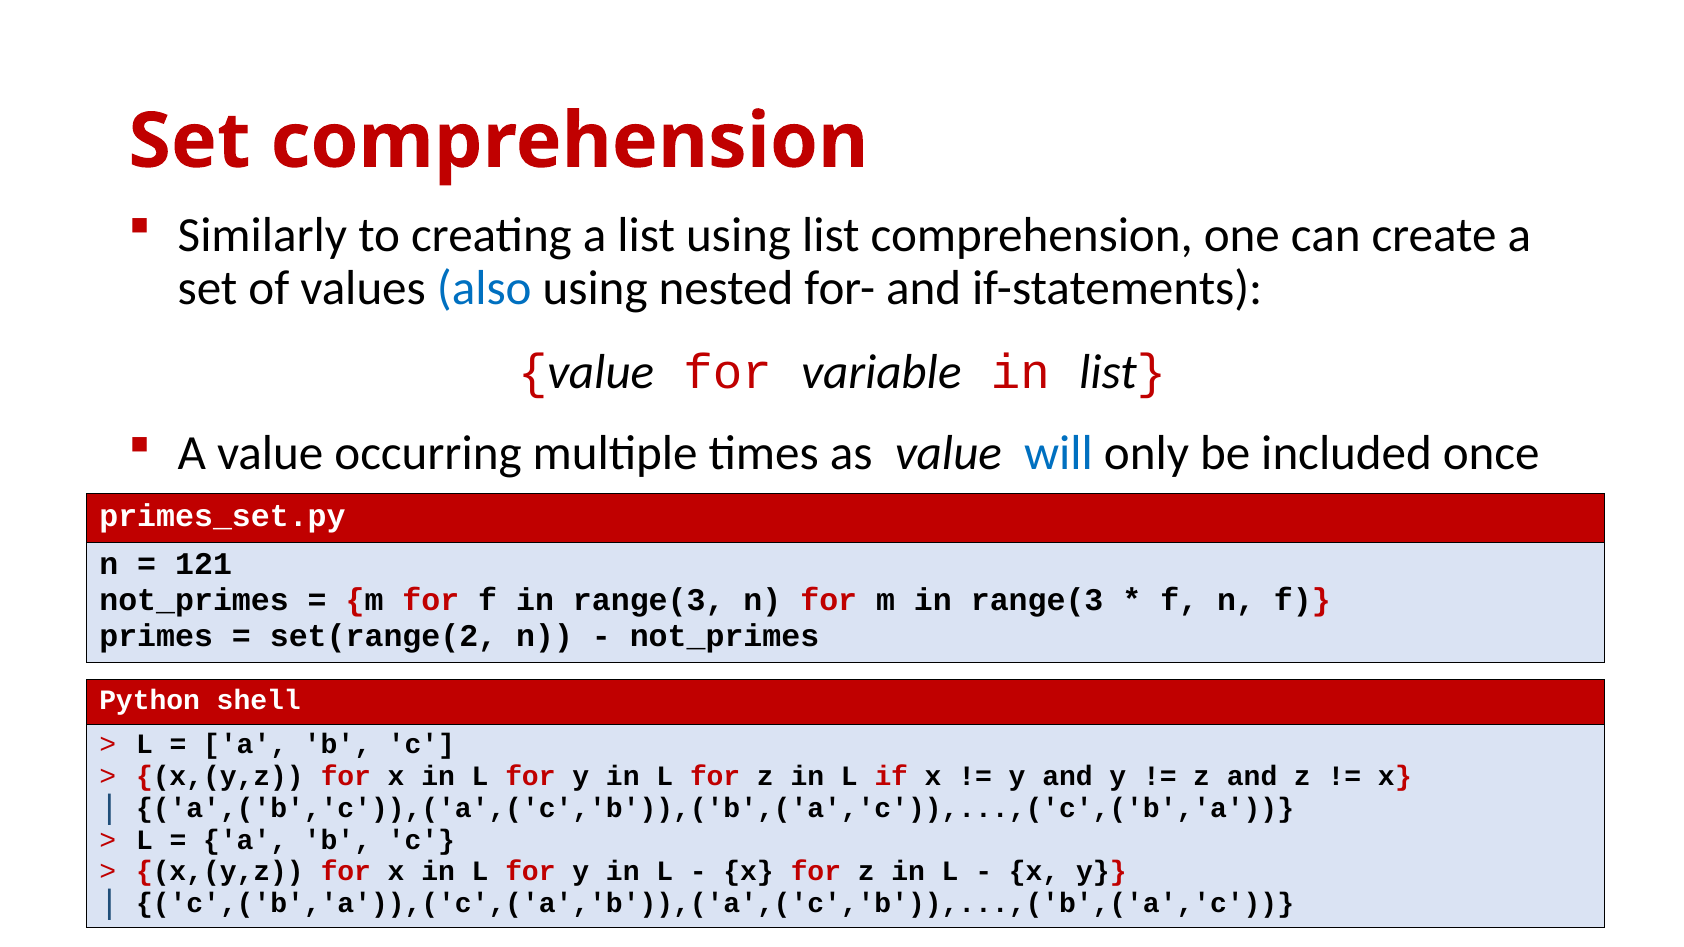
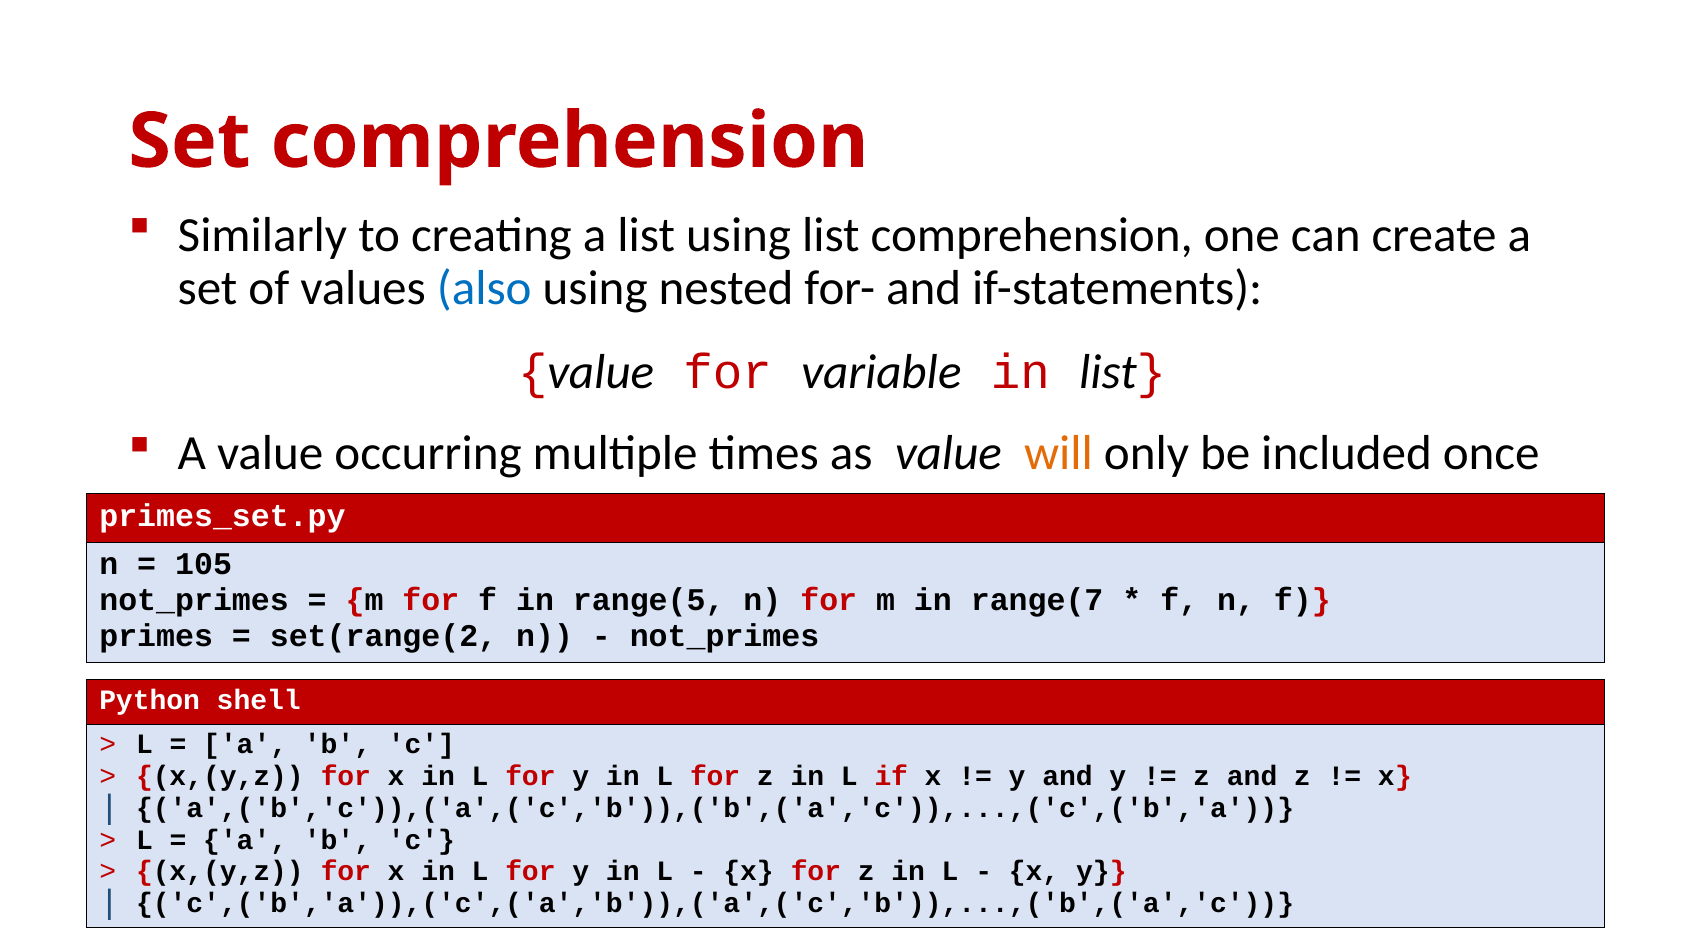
will colour: blue -> orange (1059, 453)
121: 121 -> 105 (204, 565)
f in range(3: range(3 -> range(5 (649, 600)
m in range(3: range(3 -> range(7 (1037, 600)
